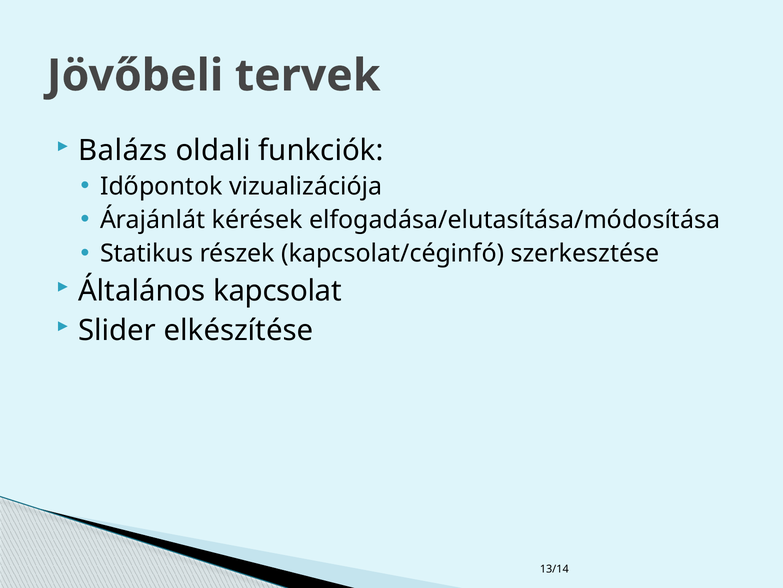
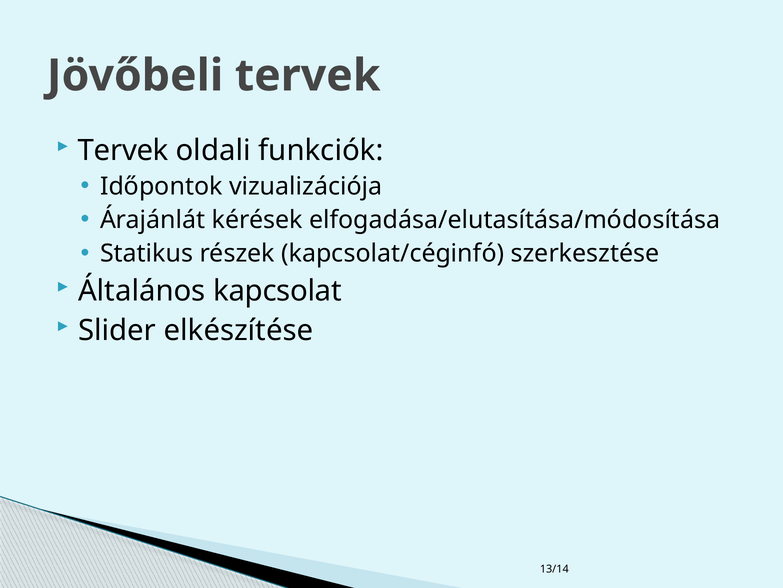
Balázs: Balázs -> Tervek (123, 150)
